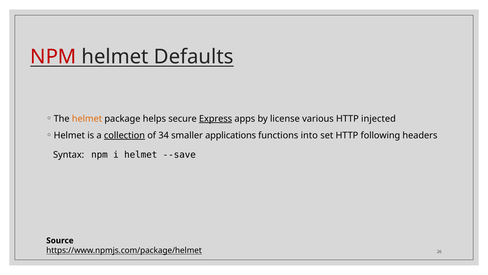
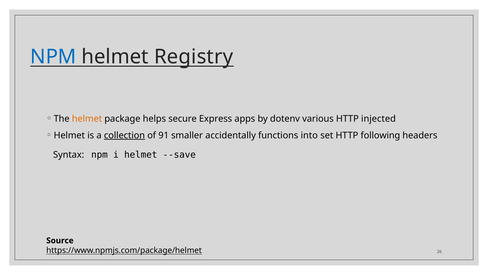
NPM colour: red -> blue (53, 57)
Defaults: Defaults -> Registry (194, 57)
Express underline: present -> none (216, 118)
license: license -> dotenv (285, 118)
34: 34 -> 91 (164, 135)
applications: applications -> accidentally (231, 135)
